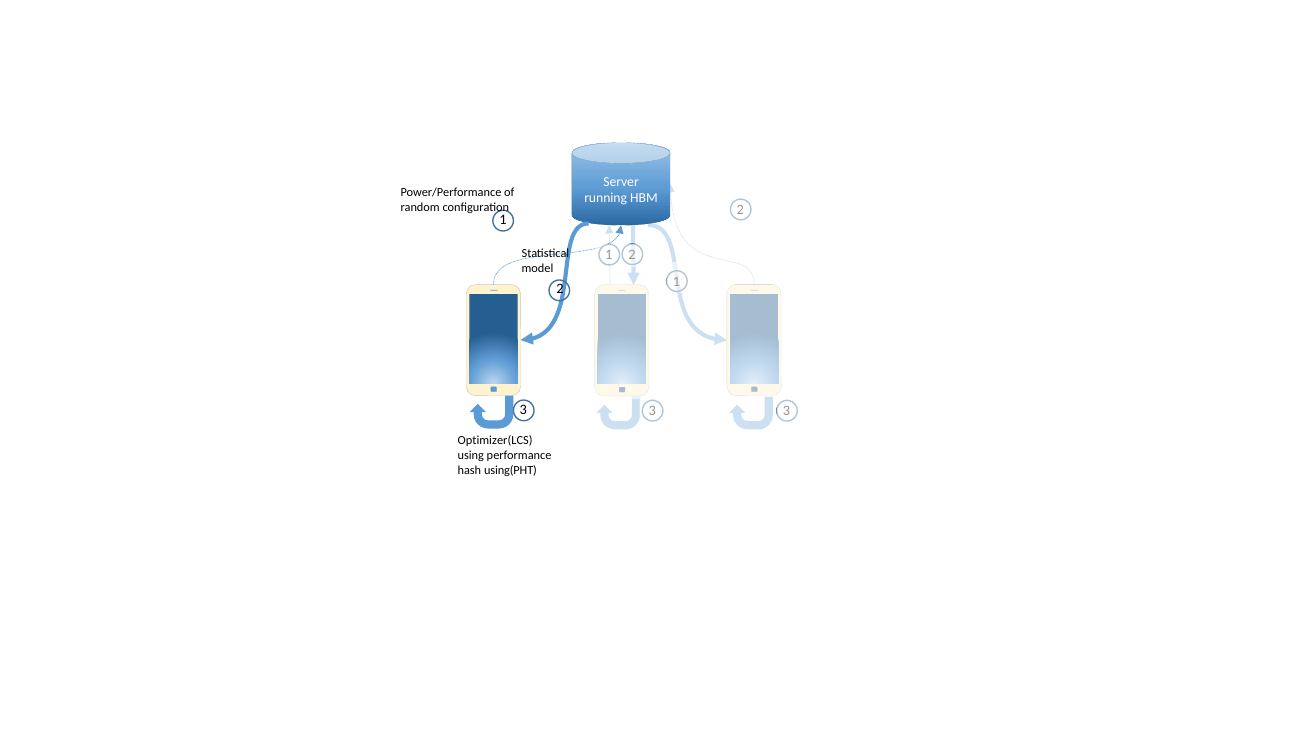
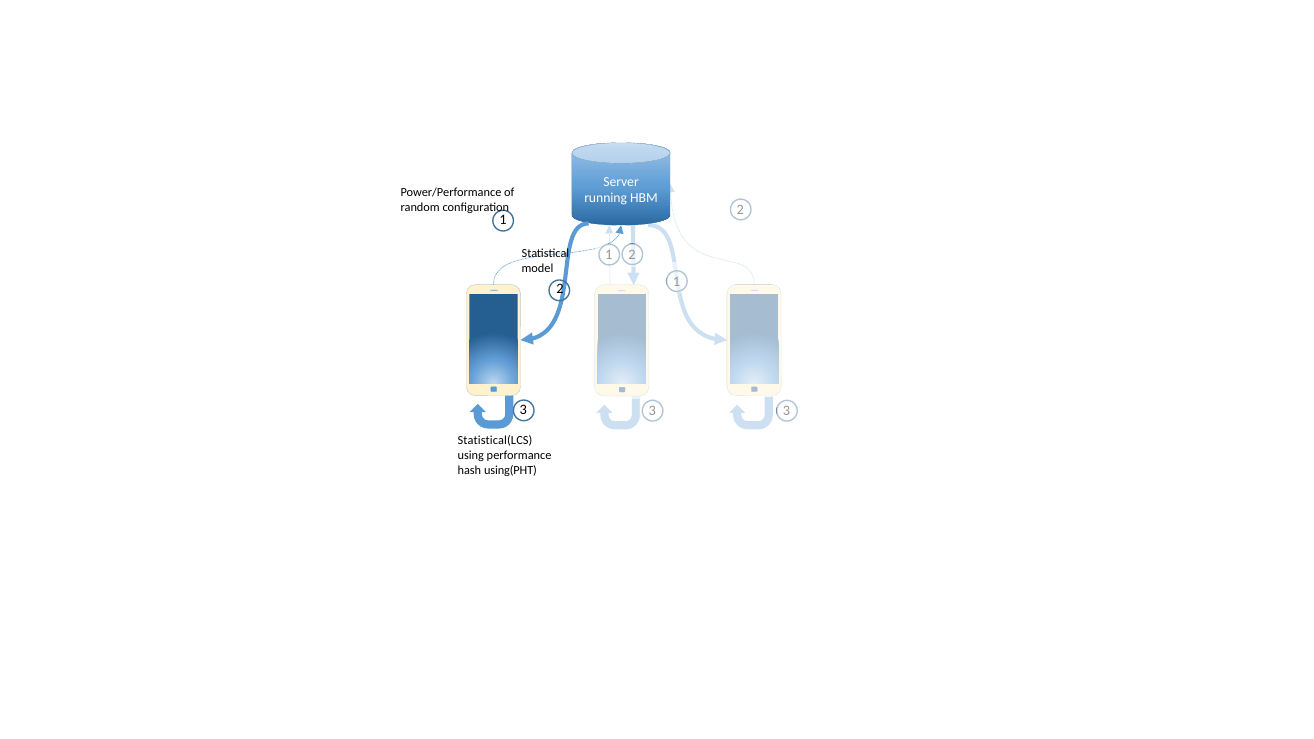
Optimizer(LCS: Optimizer(LCS -> Statistical(LCS (495, 441)
